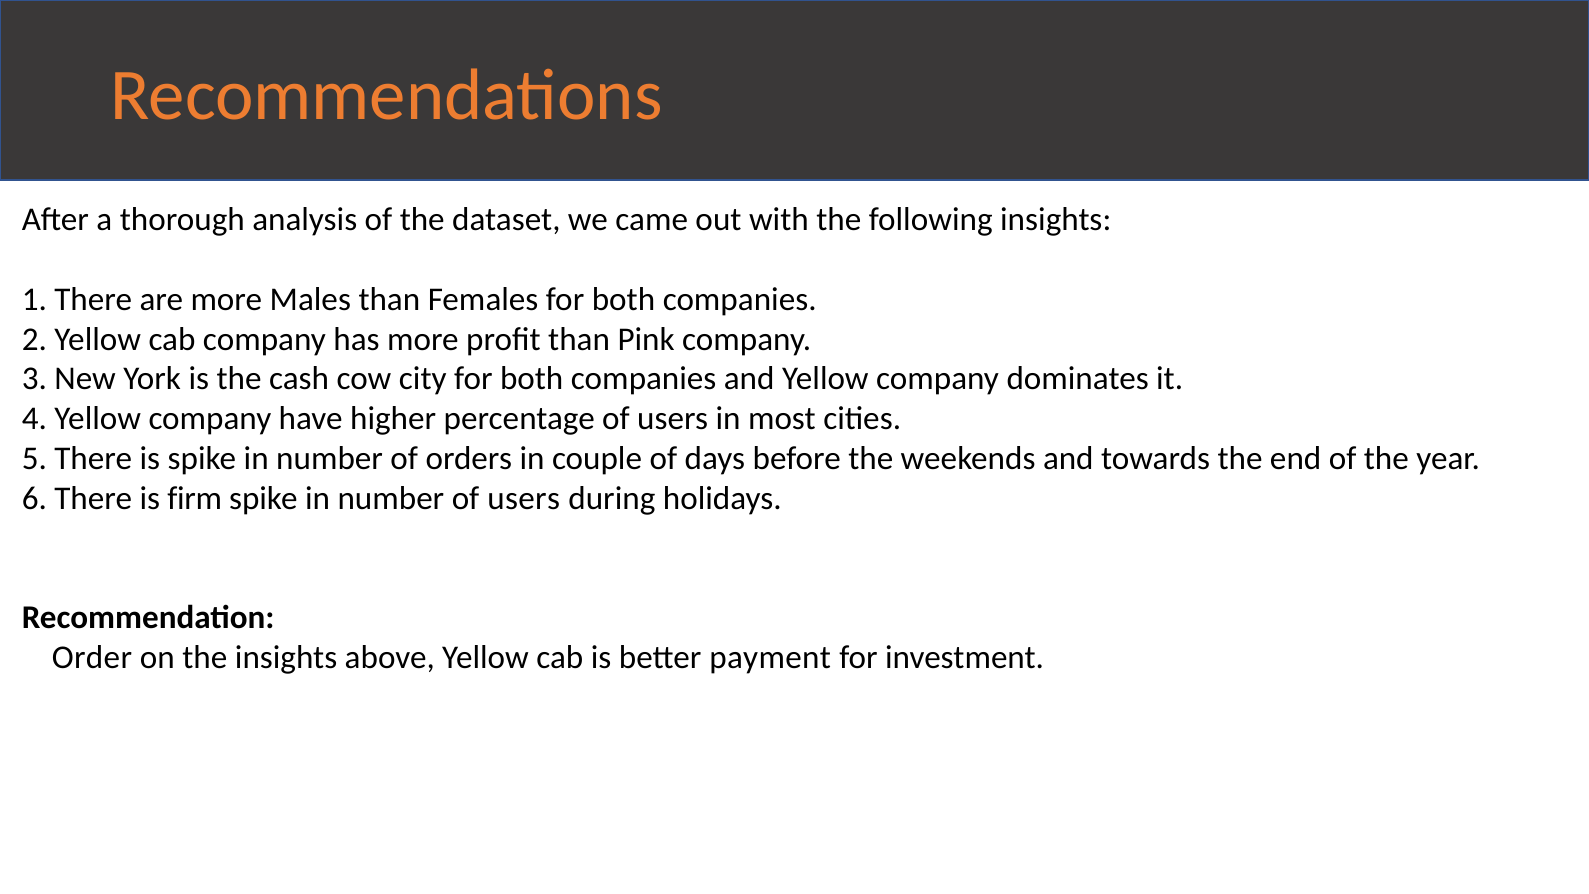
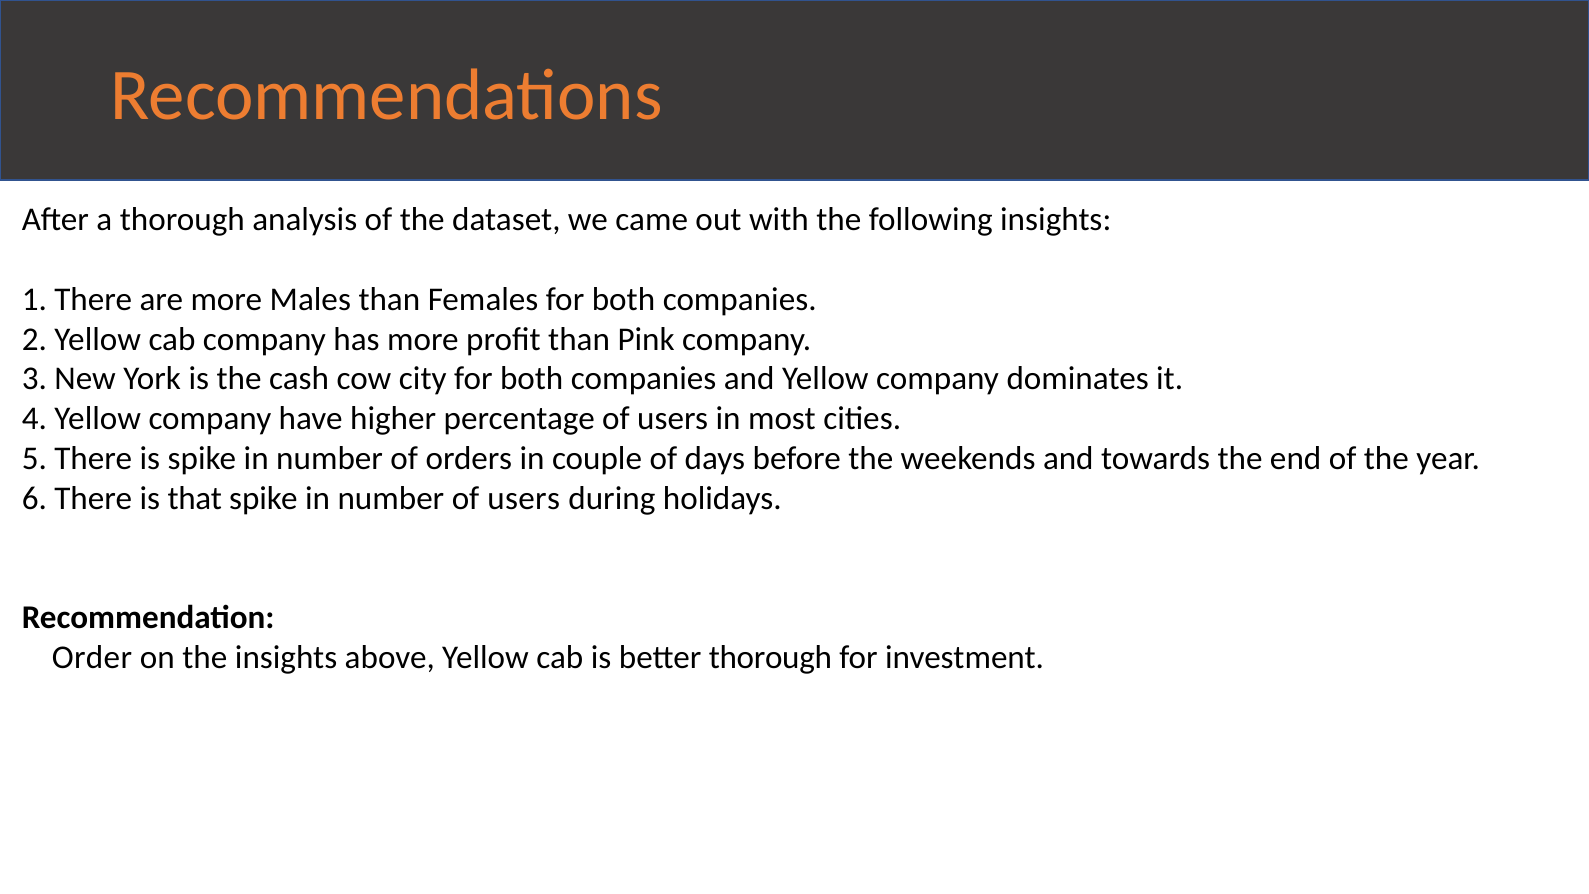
firm: firm -> that (195, 498)
better payment: payment -> thorough (770, 657)
